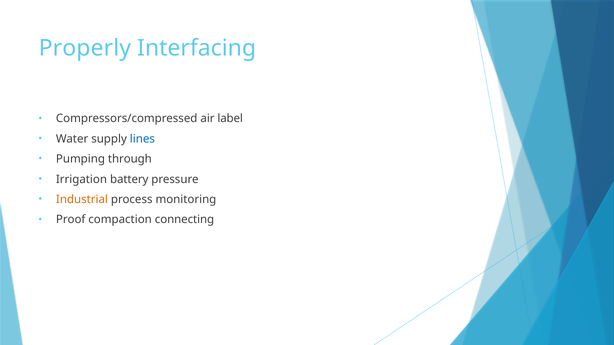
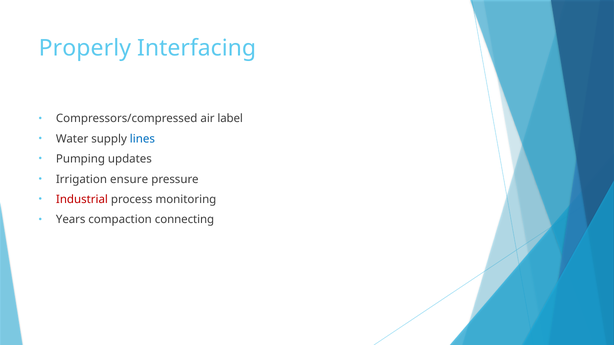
through: through -> updates (130, 159)
battery: battery -> ensure (129, 179)
Industrial colour: orange -> red (82, 200)
Proof: Proof -> Years (71, 220)
